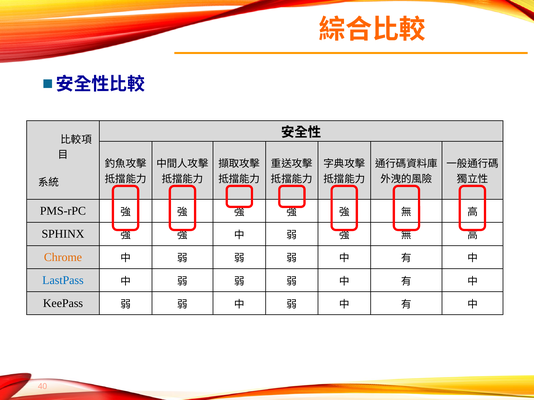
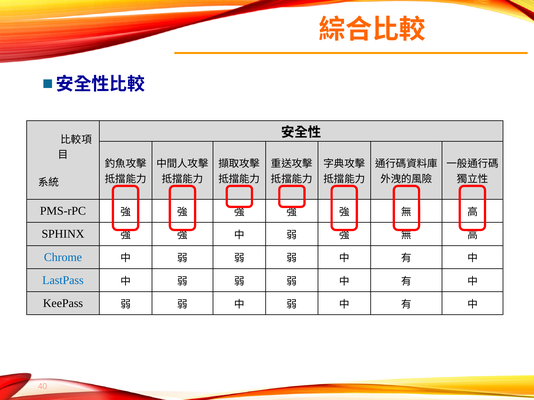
Chrome colour: orange -> blue (63, 257)
